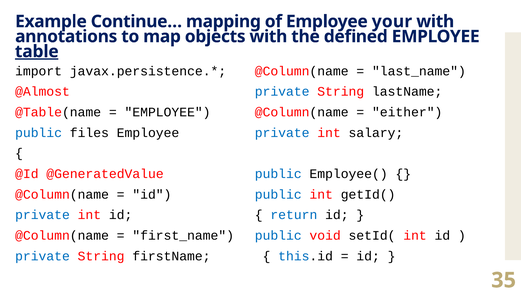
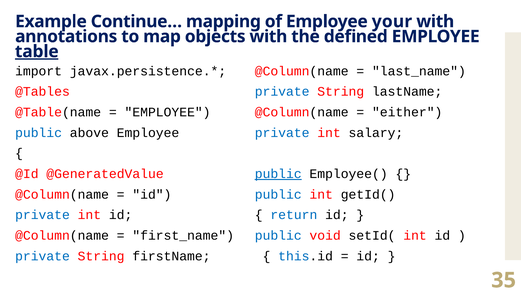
@Almost: @Almost -> @Tables (42, 92)
files: files -> above (89, 133)
public underline: none -> present (278, 174)
